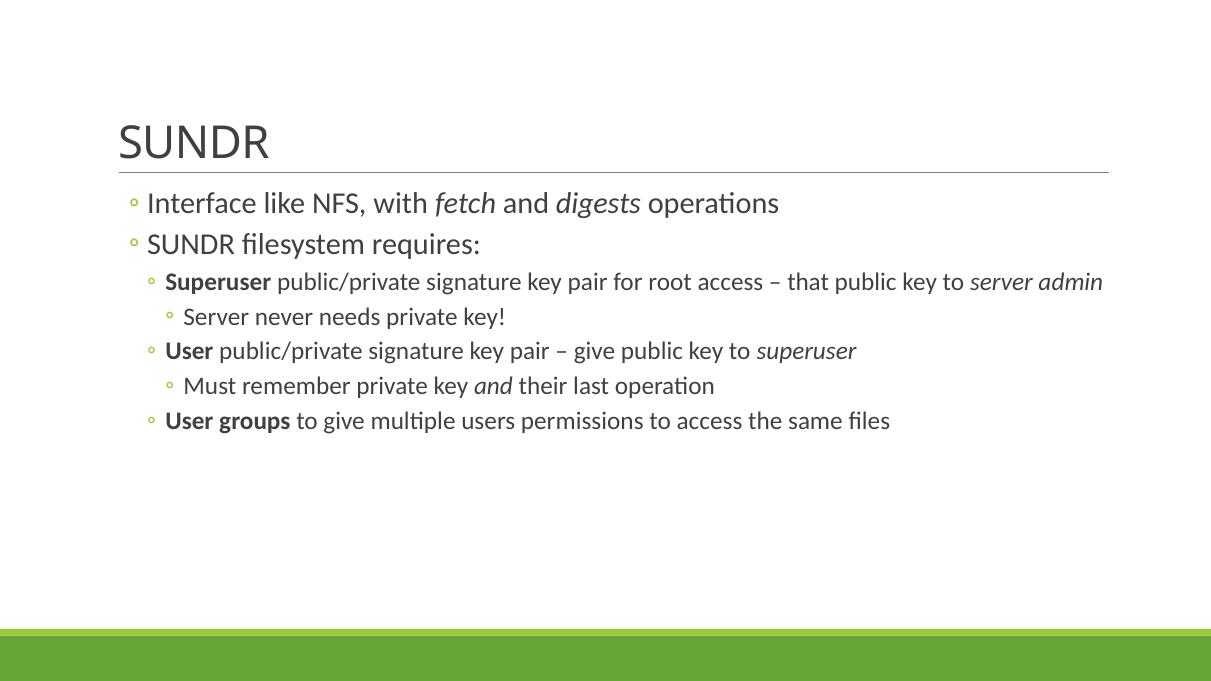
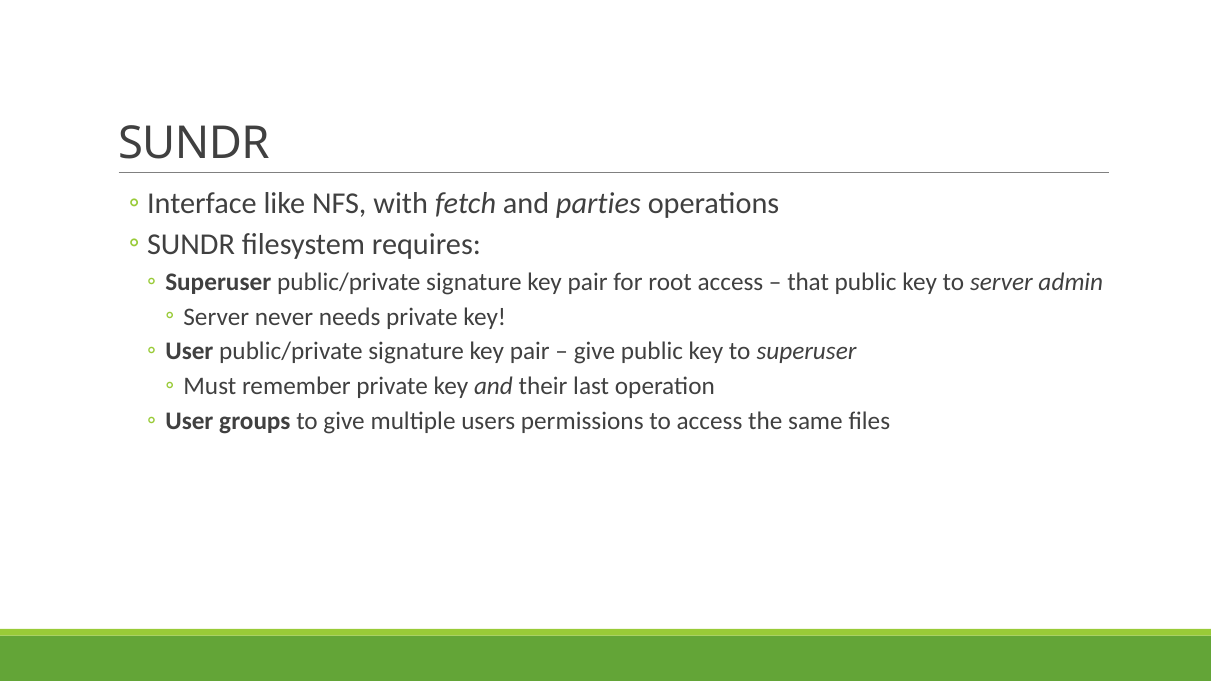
digests: digests -> parties (598, 204)
